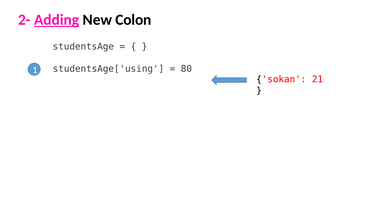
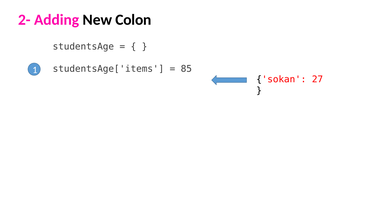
Adding underline: present -> none (57, 20)
studentsAge['using: studentsAge['using -> studentsAge['items (108, 69)
80: 80 -> 85 (186, 69)
21: 21 -> 27 (317, 79)
